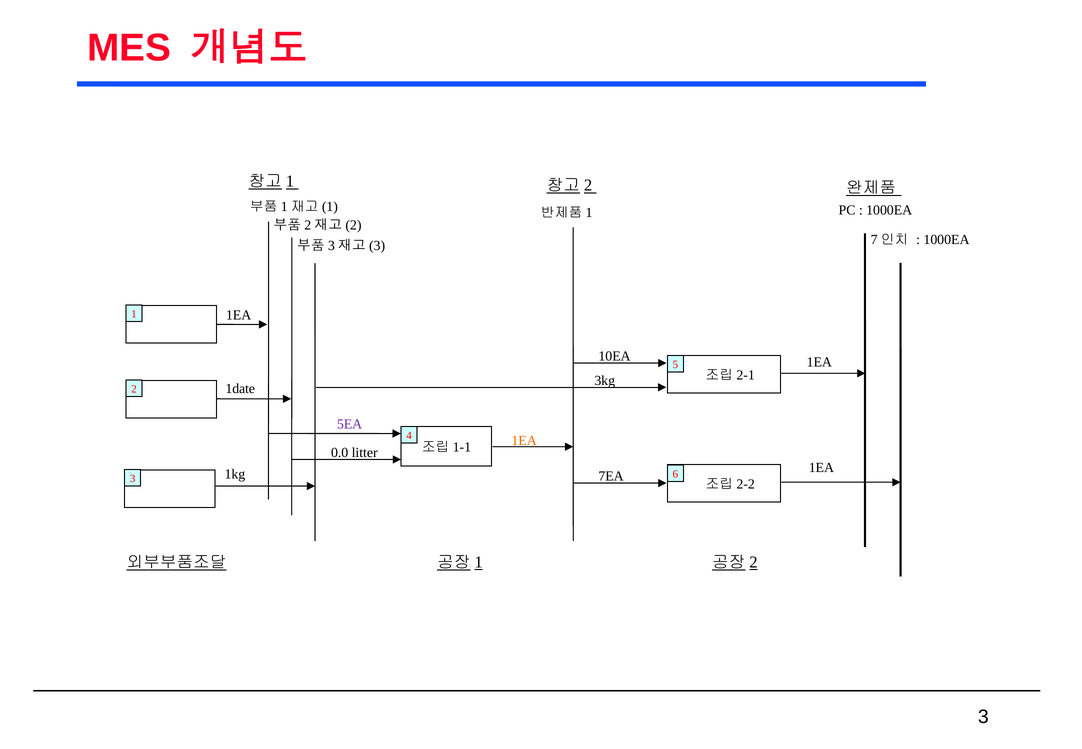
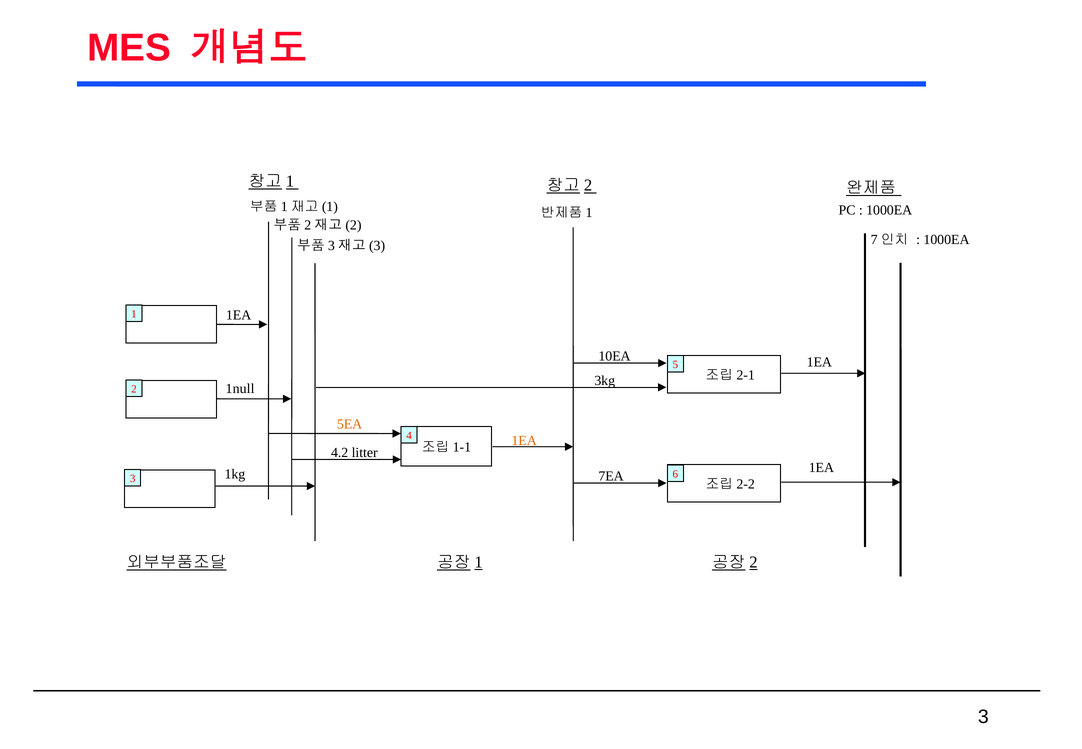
1date: 1date -> 1null (240, 389)
5EA colour: purple -> orange (350, 424)
0.0: 0.0 -> 4.2 (340, 453)
